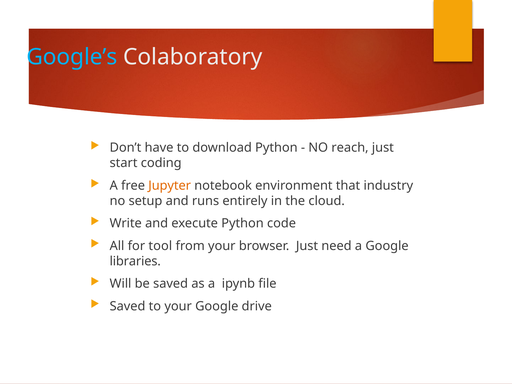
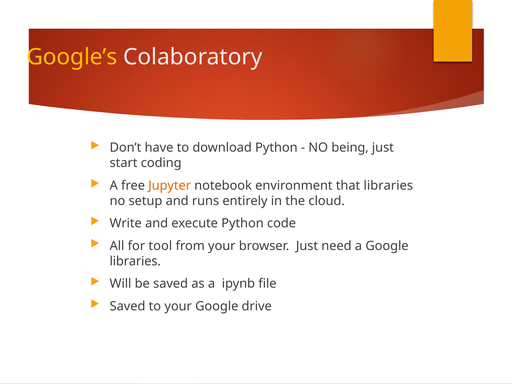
Google’s colour: light blue -> yellow (72, 57)
reach: reach -> being (350, 148)
that industry: industry -> libraries (388, 185)
